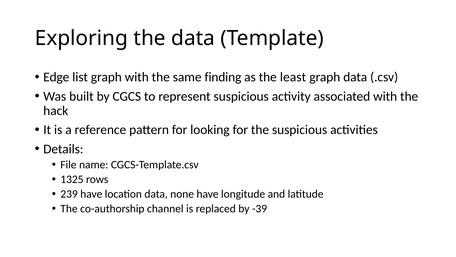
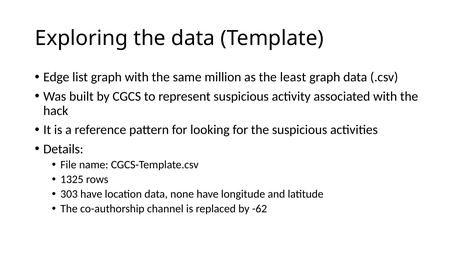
finding: finding -> million (223, 77)
239: 239 -> 303 (69, 194)
-39: -39 -> -62 (260, 208)
